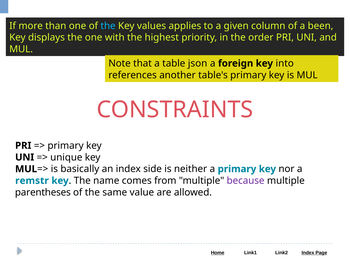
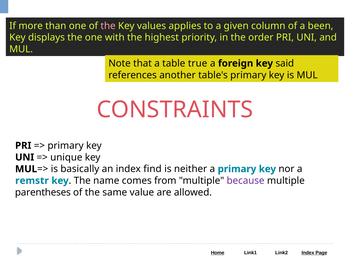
the colour: light blue -> pink (108, 26)
json: json -> true (198, 63)
into: into -> said (285, 63)
side: side -> find (152, 169)
